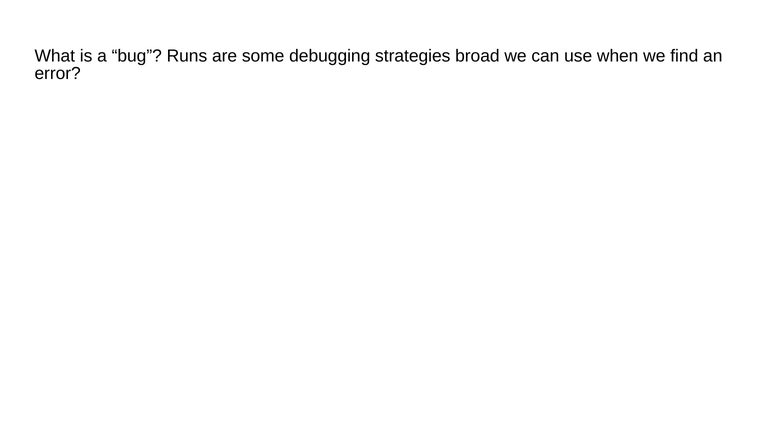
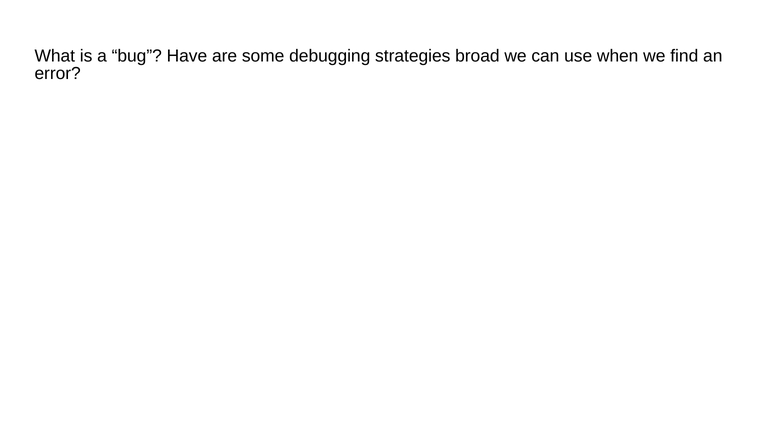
Runs: Runs -> Have (187, 56)
